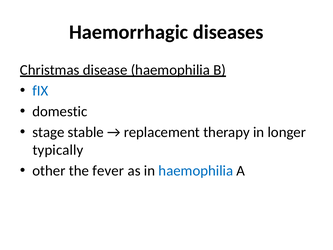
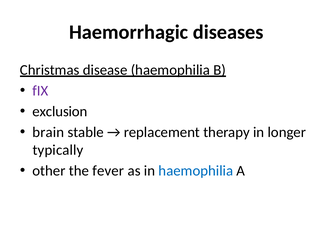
fIX colour: blue -> purple (40, 91)
domestic: domestic -> exclusion (60, 111)
stage: stage -> brain (48, 132)
